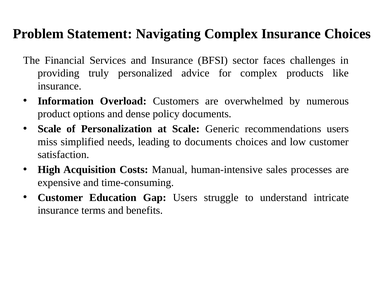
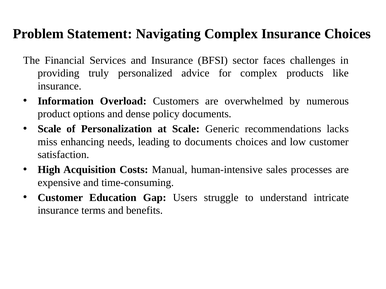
recommendations users: users -> lacks (338, 129)
simplified: simplified -> enhancing (82, 142)
